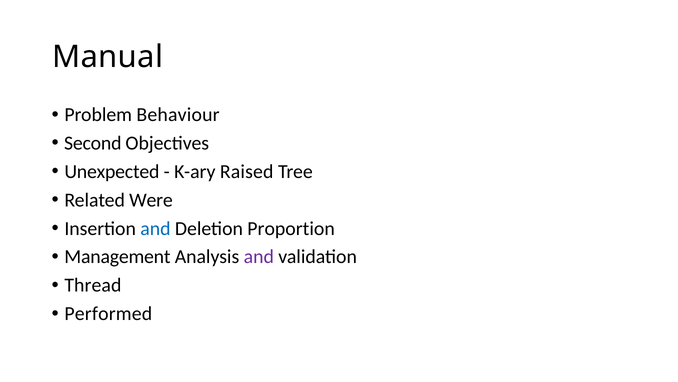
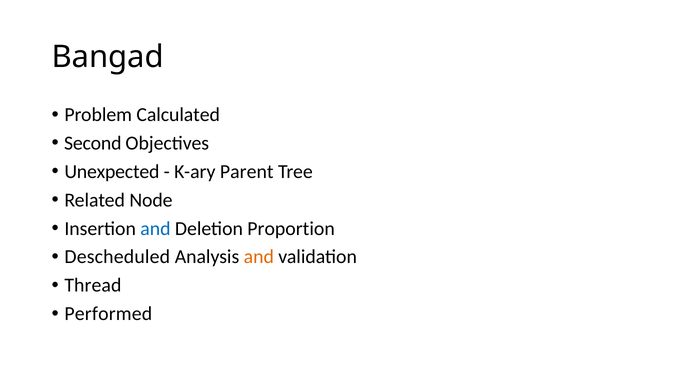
Manual: Manual -> Bangad (108, 57)
Behaviour: Behaviour -> Calculated (178, 115)
Raised: Raised -> Parent (247, 171)
Were: Were -> Node (151, 200)
Management: Management -> Descheduled (117, 257)
and colour: purple -> orange (259, 257)
